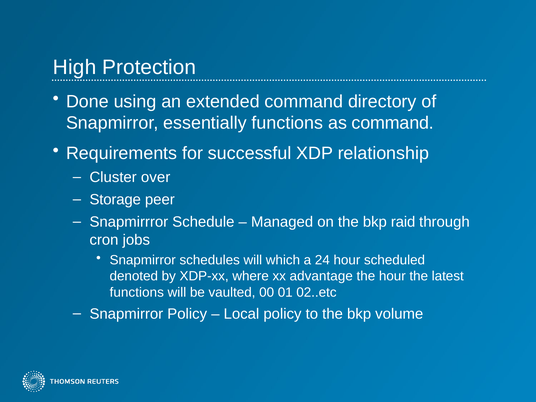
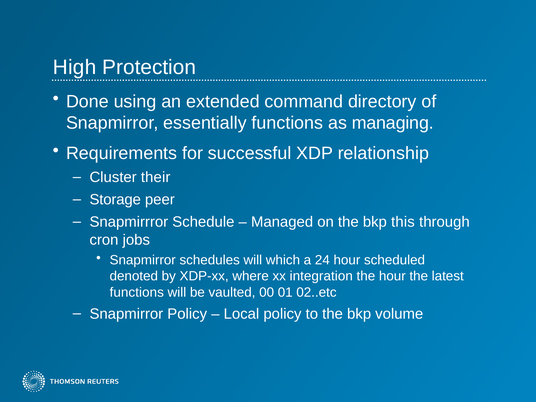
as command: command -> managing (393, 123)
over: over -> their (156, 177)
raid: raid -> this (403, 222)
advantage: advantage -> integration (321, 276)
